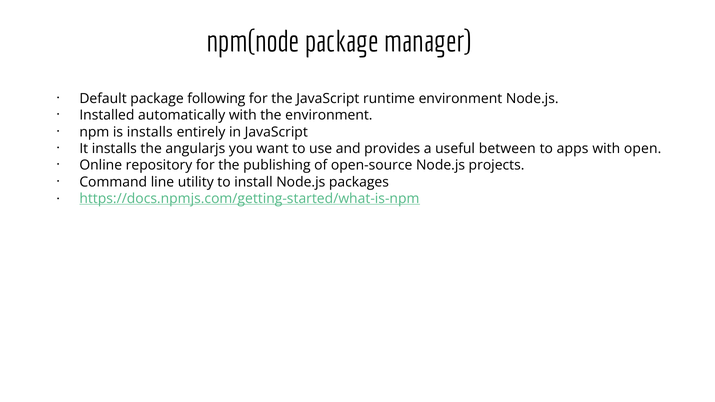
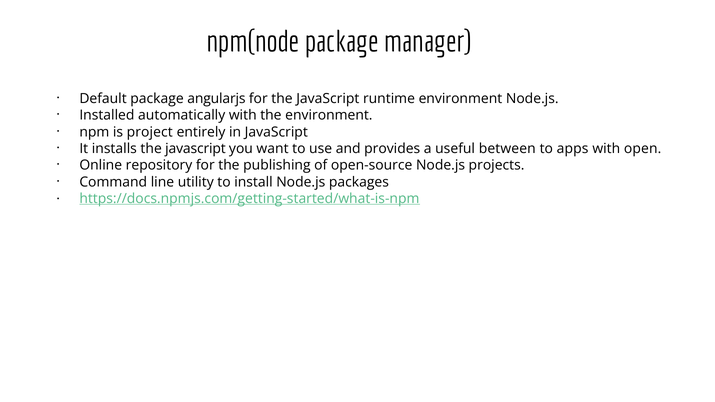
following: following -> angularjs (216, 99)
is installs: installs -> project (150, 132)
installs the angularjs: angularjs -> javascript (195, 149)
